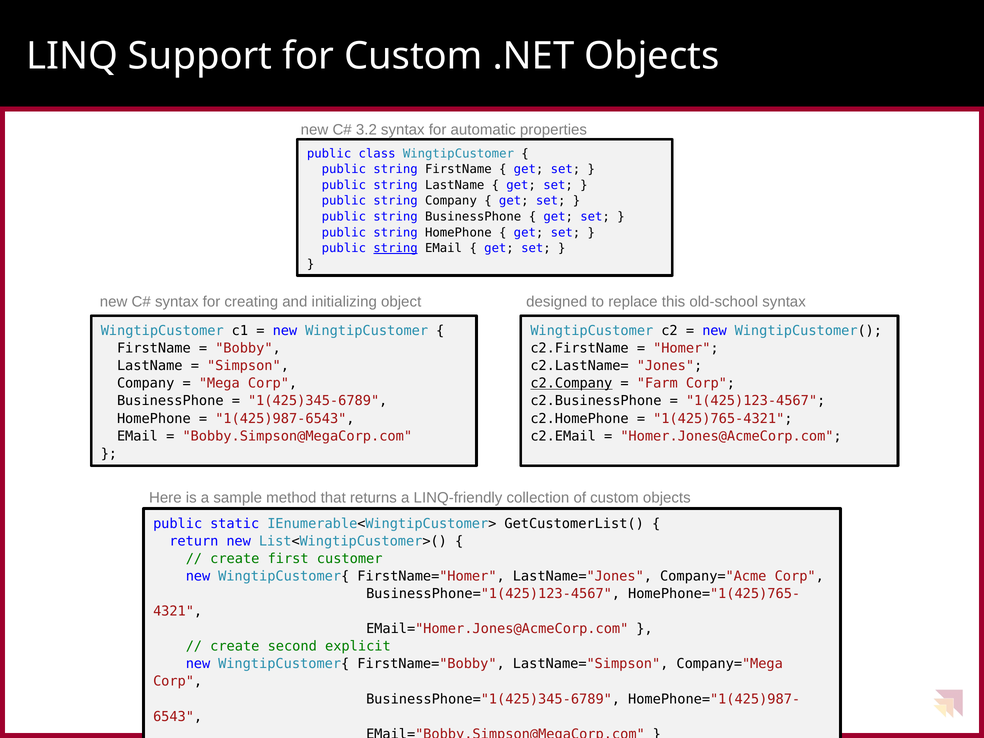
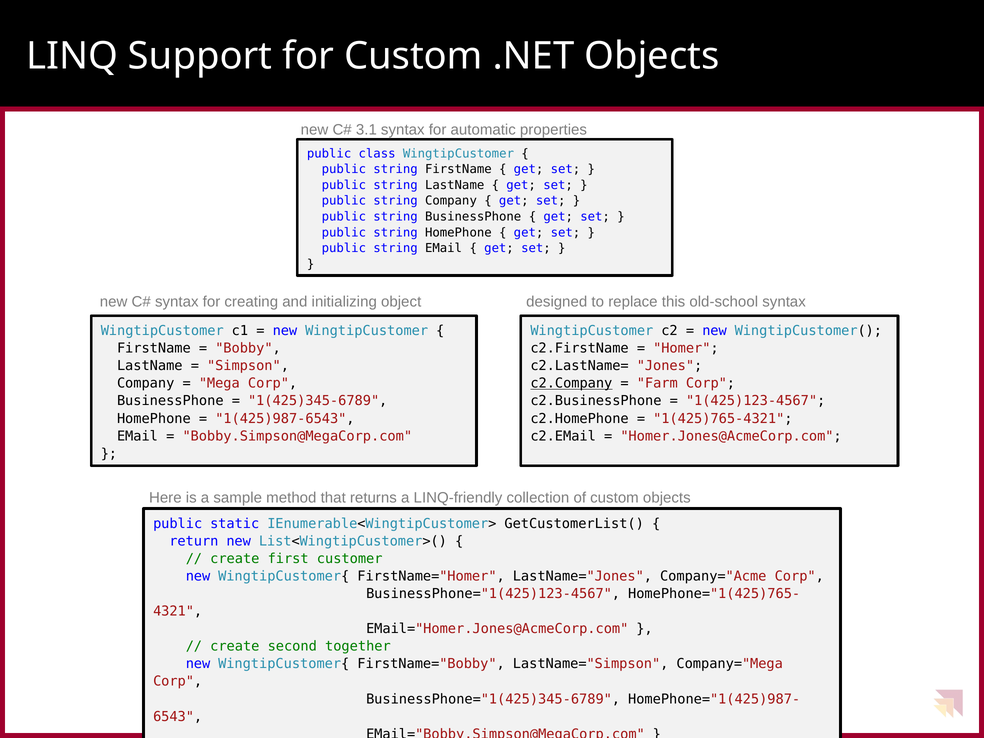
3.2: 3.2 -> 3.1 (366, 130)
string underline: present -> none (396, 248)
explicit: explicit -> together (358, 646)
